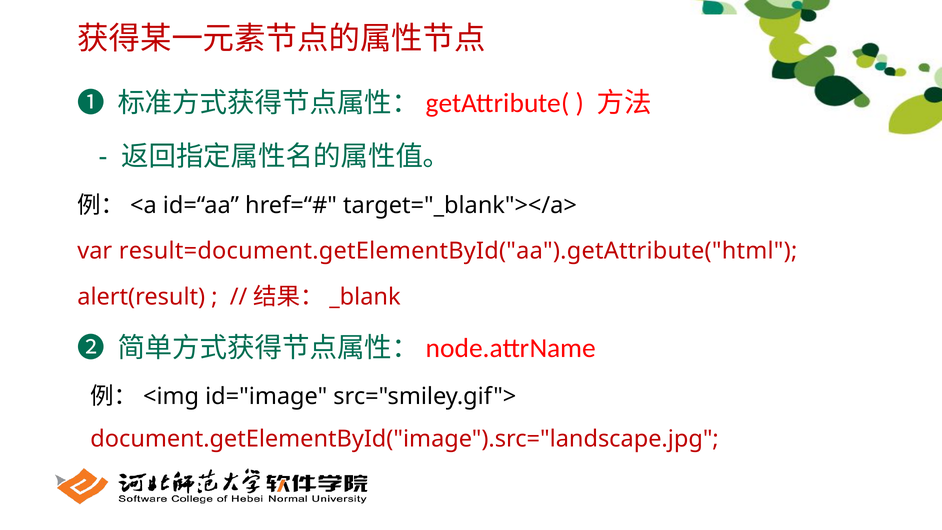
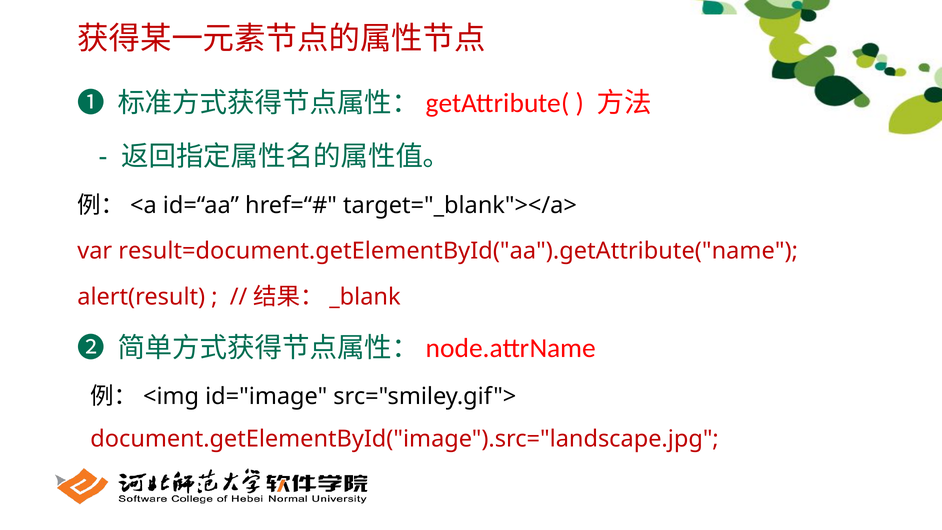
result=document.getElementById("aa").getAttribute("html: result=document.getElementById("aa").getAttribute("html -> result=document.getElementById("aa").getAttribute("name (458, 251)
